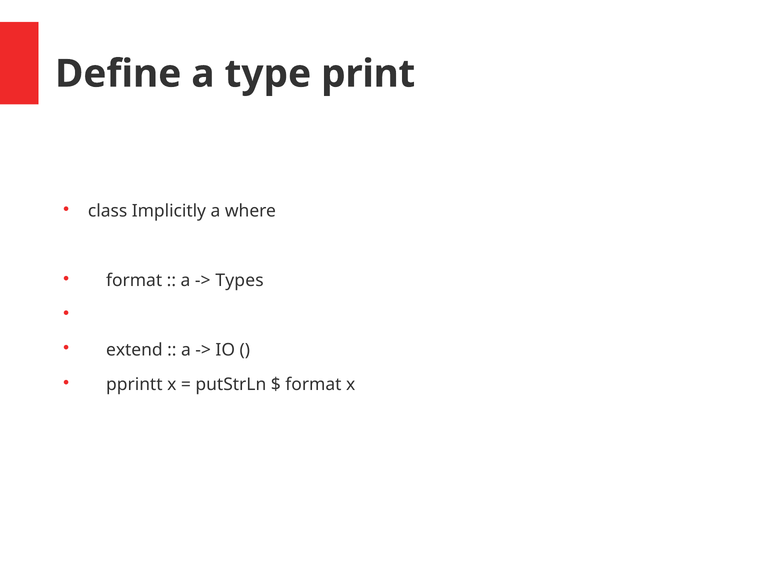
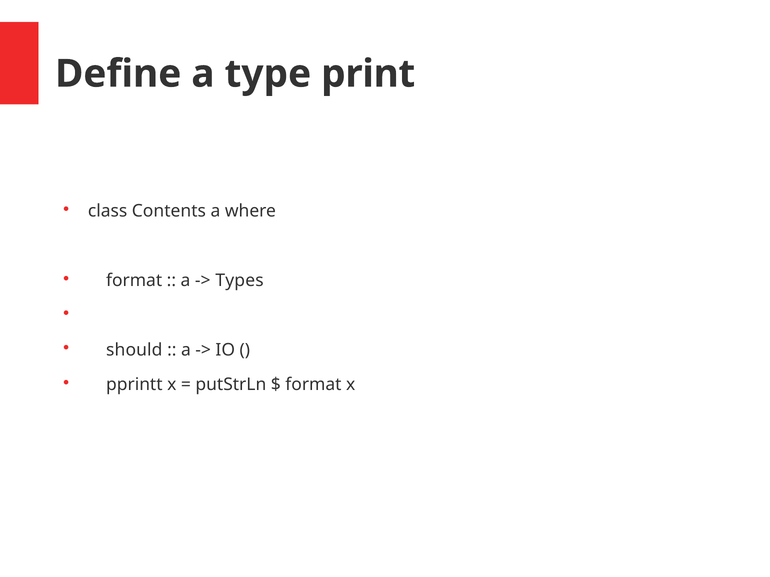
Implicitly: Implicitly -> Contents (169, 211)
extend: extend -> should (134, 350)
